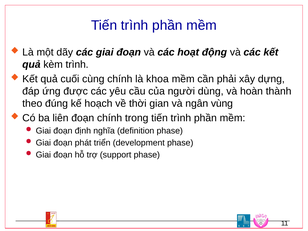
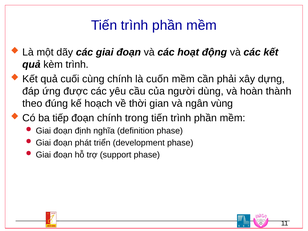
khoa: khoa -> cuốn (157, 79)
liên: liên -> tiếp (61, 118)
